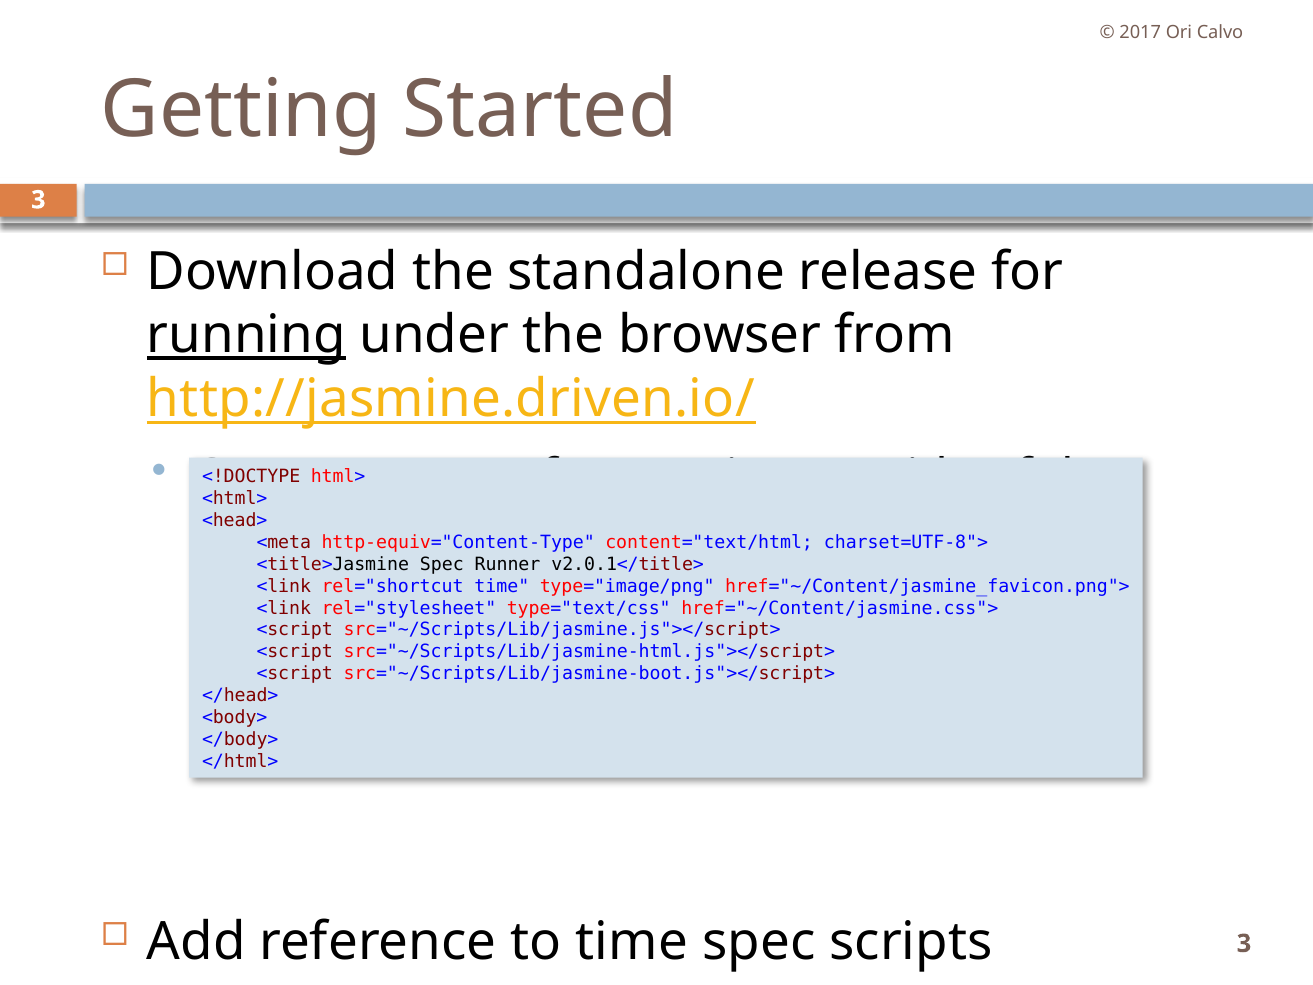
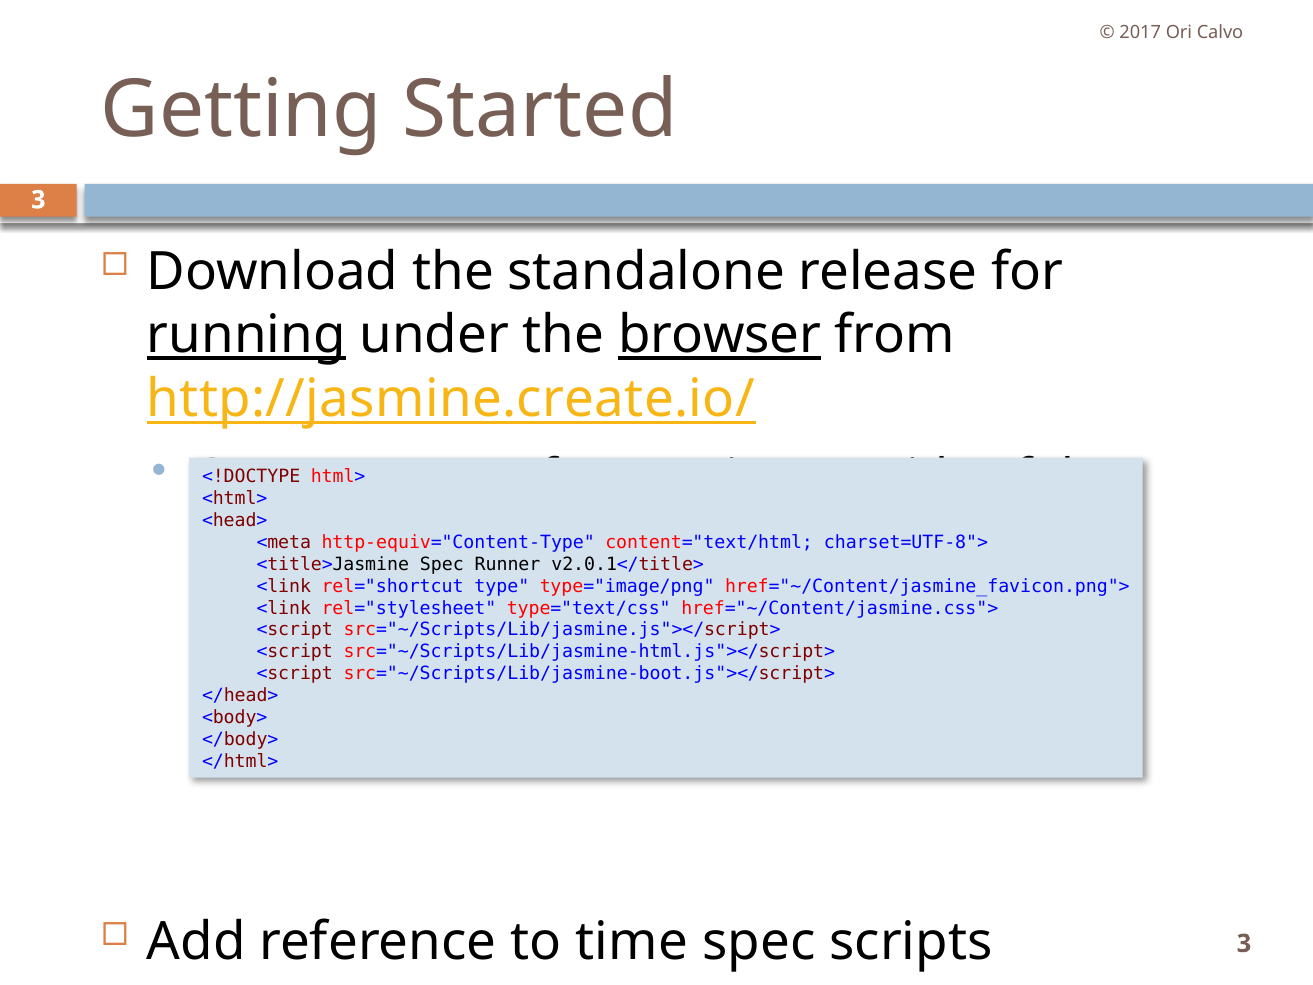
browser underline: none -> present (720, 335)
http://jasmine.driven.io/: http://jasmine.driven.io/ -> http://jasmine.create.io/ (451, 399)
rel="shortcut time: time -> type (502, 586)
